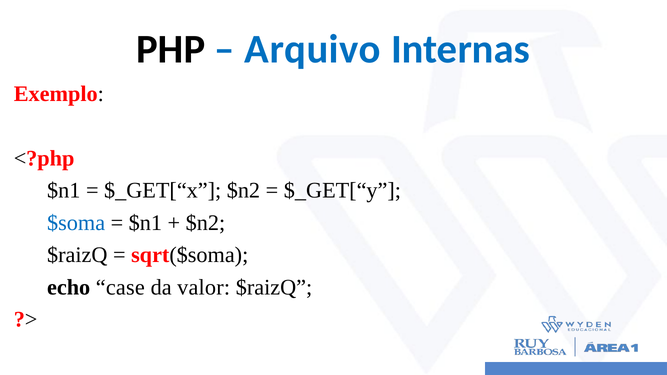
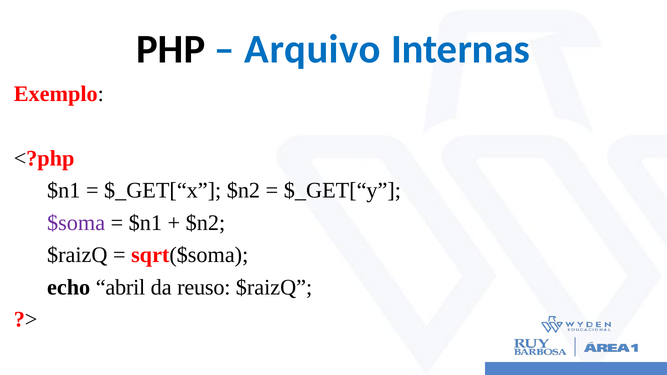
$soma colour: blue -> purple (76, 223)
case: case -> abril (121, 287)
valor: valor -> reuso (204, 287)
